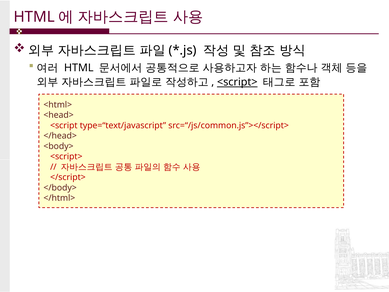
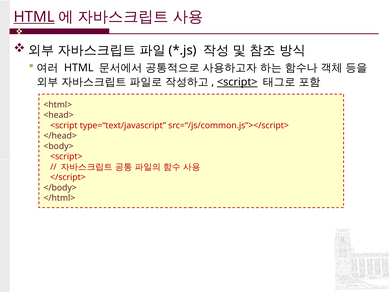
HTML underline: none -> present (34, 17)
